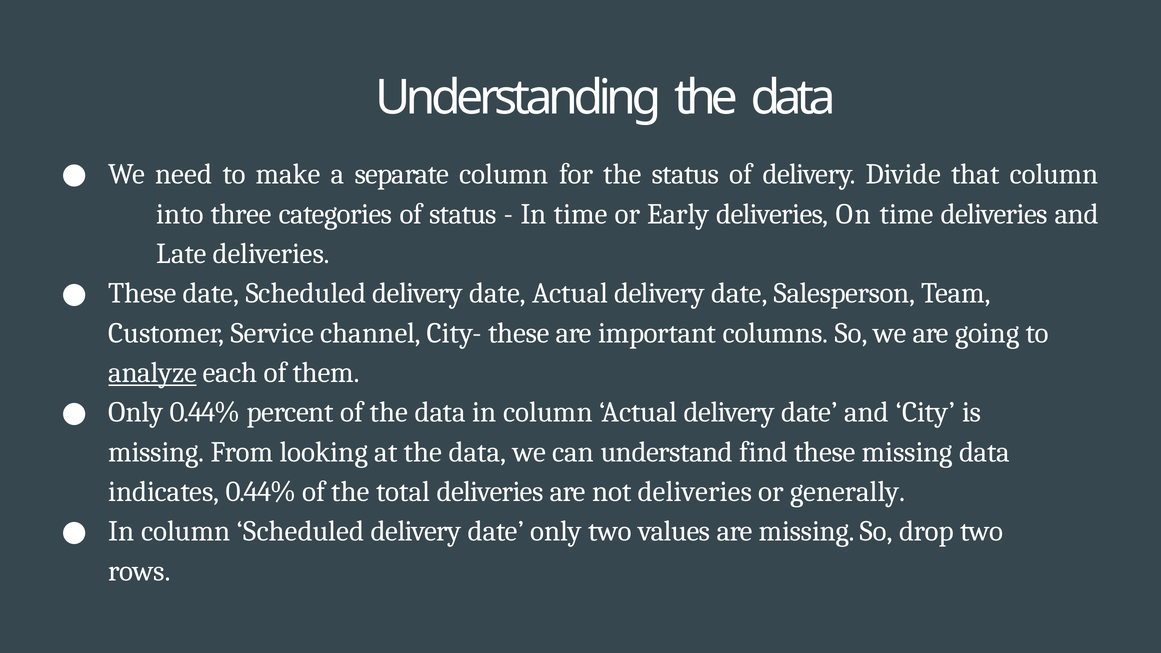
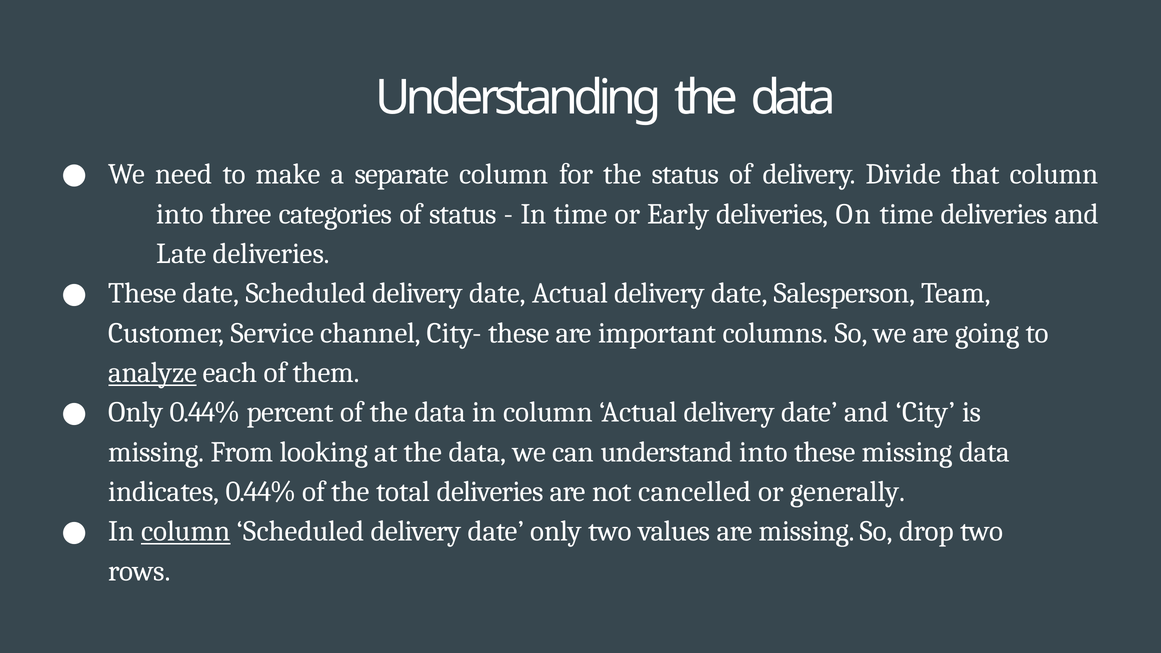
understand find: find -> into (764, 452)
not deliveries: deliveries -> cancelled (695, 492)
column underline: none -> present (186, 531)
